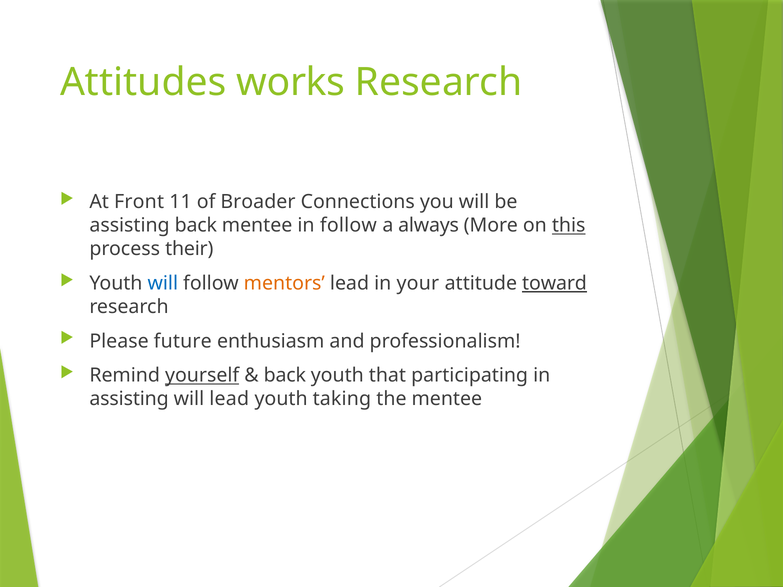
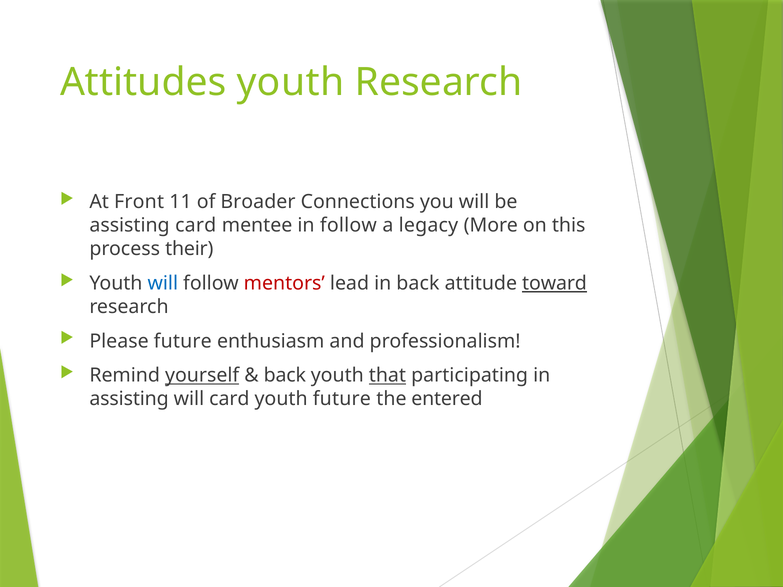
Attitudes works: works -> youth (290, 82)
assisting back: back -> card (196, 226)
always: always -> legacy (428, 226)
this underline: present -> none (569, 226)
mentors colour: orange -> red (284, 283)
in your: your -> back (418, 283)
that underline: none -> present (387, 376)
will lead: lead -> card (229, 399)
youth taking: taking -> future (342, 399)
the mentee: mentee -> entered (447, 399)
